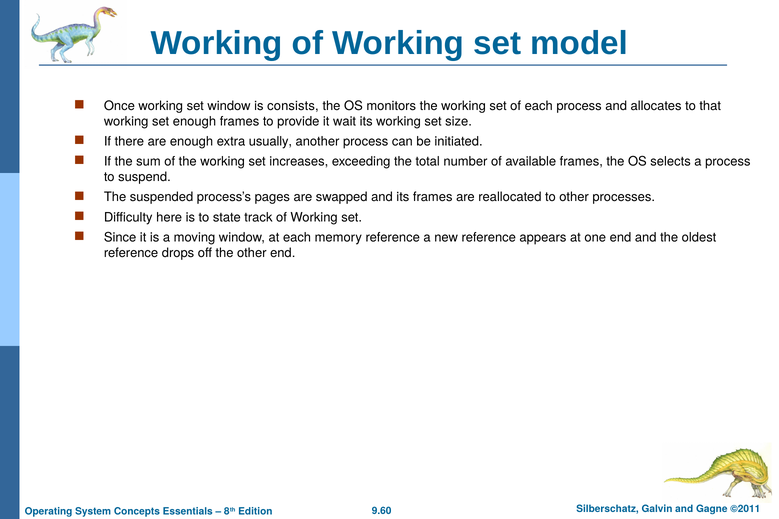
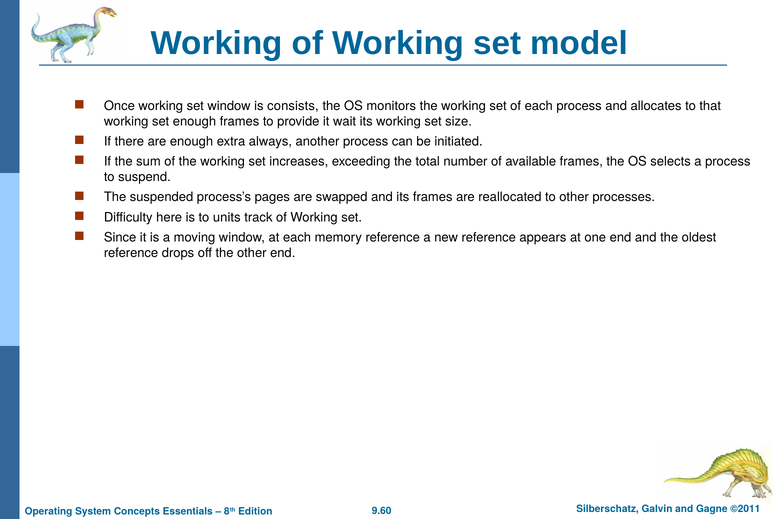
usually: usually -> always (270, 141)
state: state -> units (227, 217)
